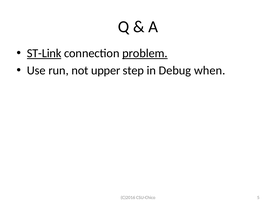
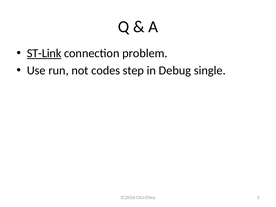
problem underline: present -> none (145, 53)
upper: upper -> codes (106, 71)
when: when -> single (210, 71)
